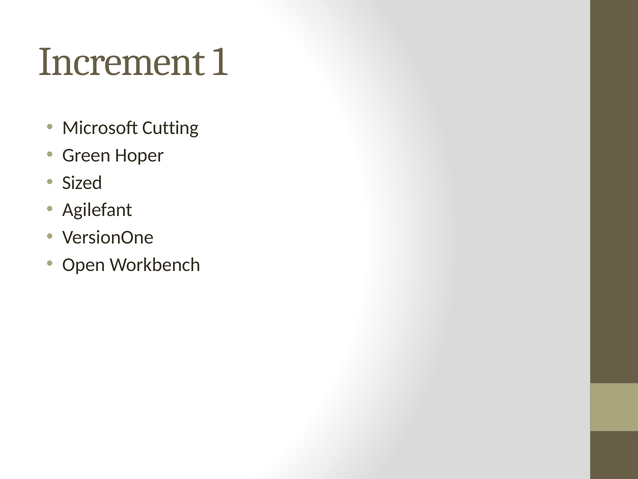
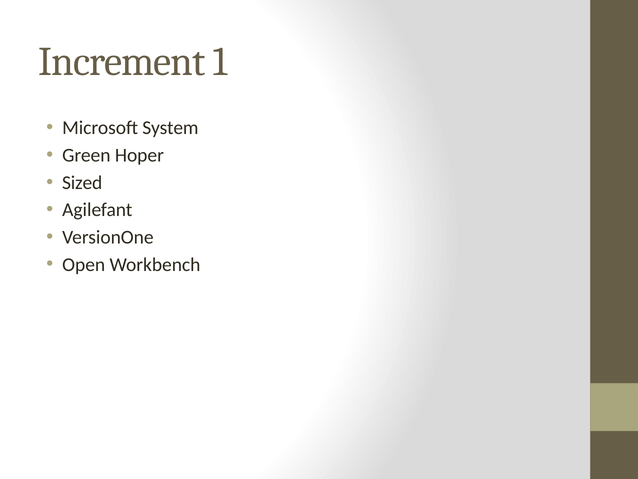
Cutting: Cutting -> System (170, 128)
